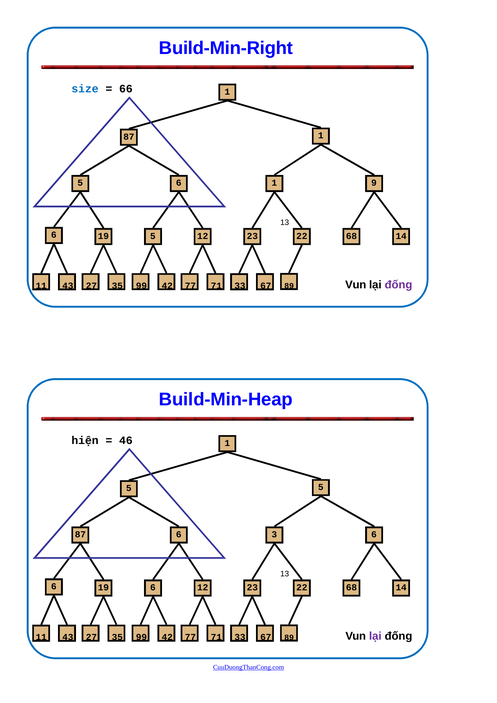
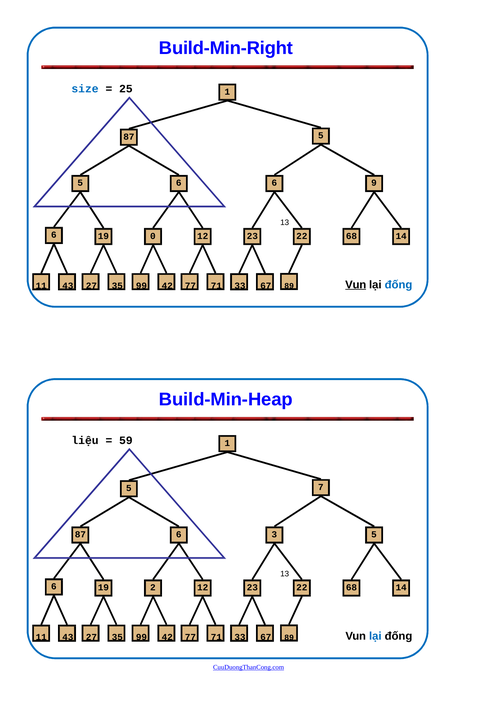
66: 66 -> 25 (126, 89)
1: 1 -> 5 (321, 136)
1: 1 -> 6 (274, 183)
19 5: 5 -> 0 (153, 236)
Vun underline: none -> present (356, 285)
đống colour: purple -> blue (399, 285)
hiện: hiện -> liệu (85, 441)
46: 46 -> 59 (126, 441)
5: 5 -> 7 (321, 487)
3 6: 6 -> 5 (374, 535)
19 6: 6 -> 2 (153, 588)
lại colour: purple -> blue (375, 636)
